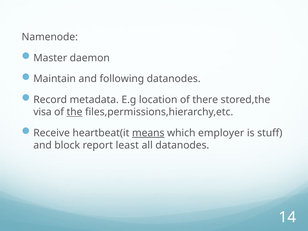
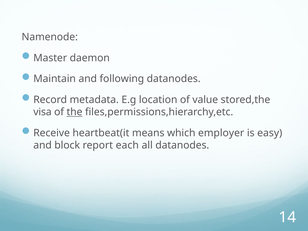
there: there -> value (205, 100)
means underline: present -> none (148, 133)
stuff: stuff -> easy (270, 133)
least: least -> each (127, 145)
